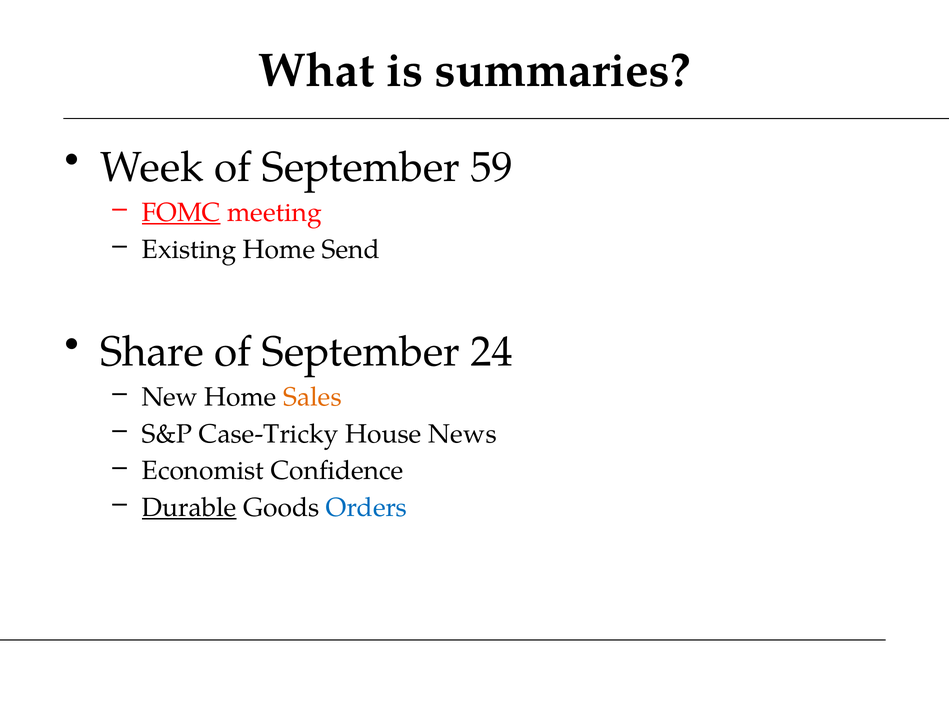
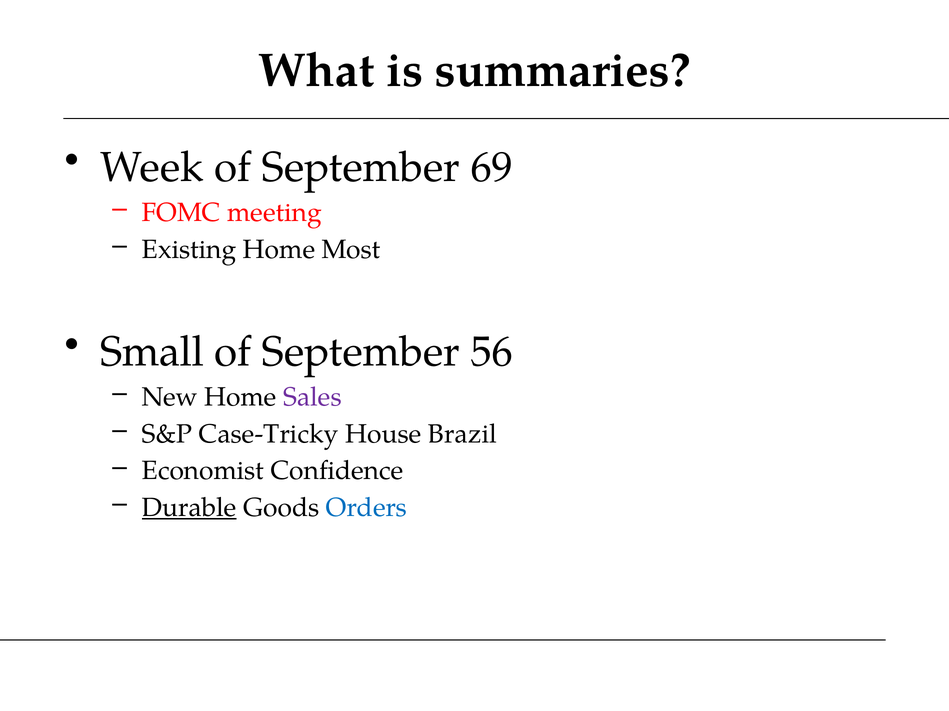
59: 59 -> 69 (492, 167)
FOMC underline: present -> none (181, 213)
Send: Send -> Most (351, 250)
Share: Share -> Small (152, 352)
24: 24 -> 56 (492, 352)
Sales colour: orange -> purple (312, 397)
News: News -> Brazil (463, 434)
